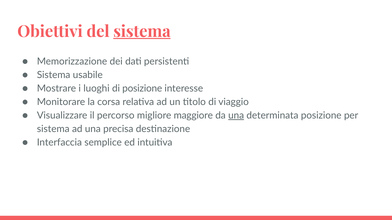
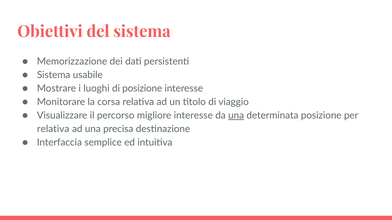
sistema underline: present -> none (142, 32)
migliore maggiore: maggiore -> interesse (193, 116)
sistema: sistema -> relativa (53, 129)
